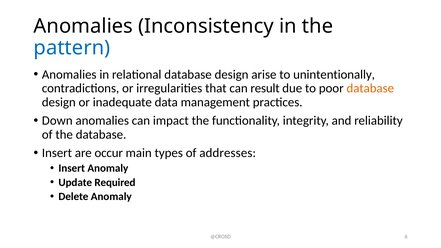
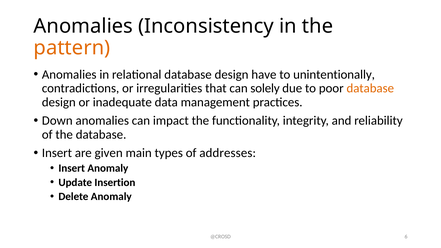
pattern colour: blue -> orange (72, 48)
arise: arise -> have (264, 75)
result: result -> solely (265, 88)
occur: occur -> given (109, 153)
Required: Required -> Insertion (115, 182)
